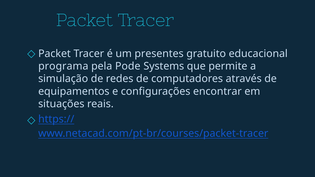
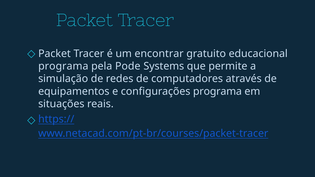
presentes: presentes -> encontrar (159, 54)
configurações encontrar: encontrar -> programa (217, 91)
